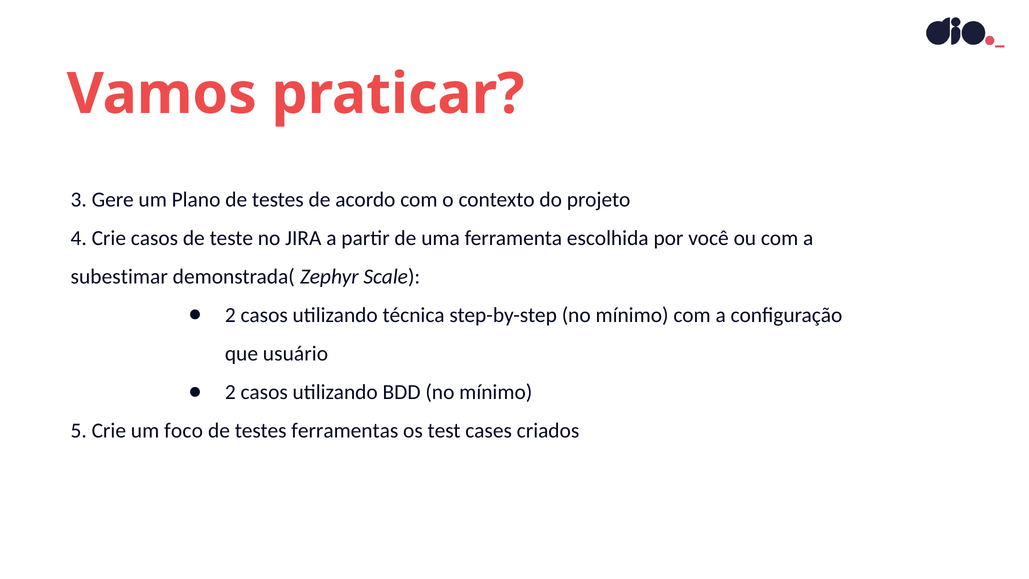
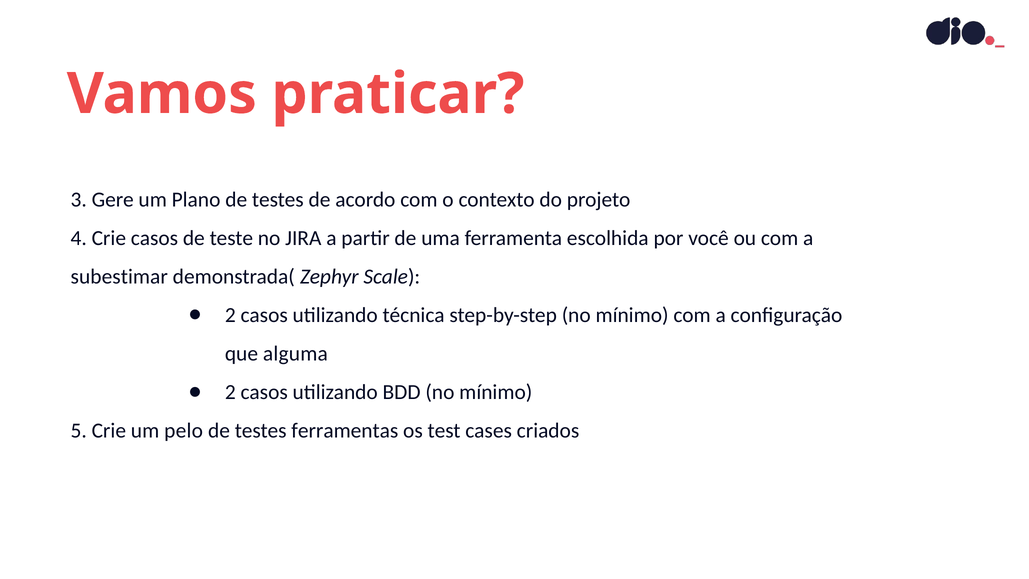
usuário: usuário -> alguma (295, 354)
foco: foco -> pelo (184, 431)
